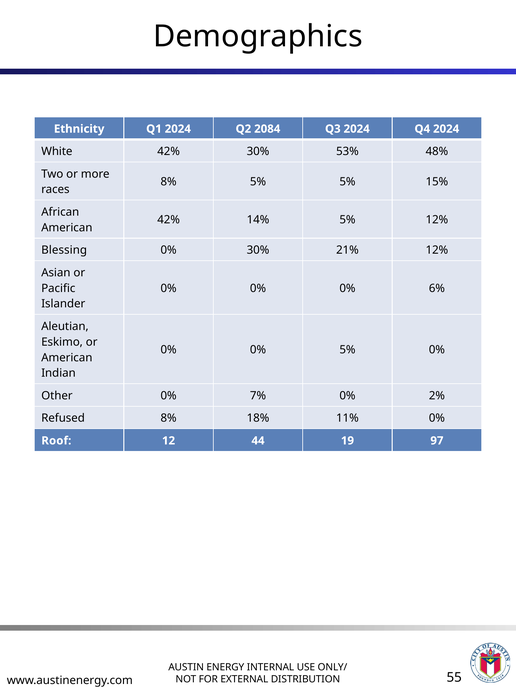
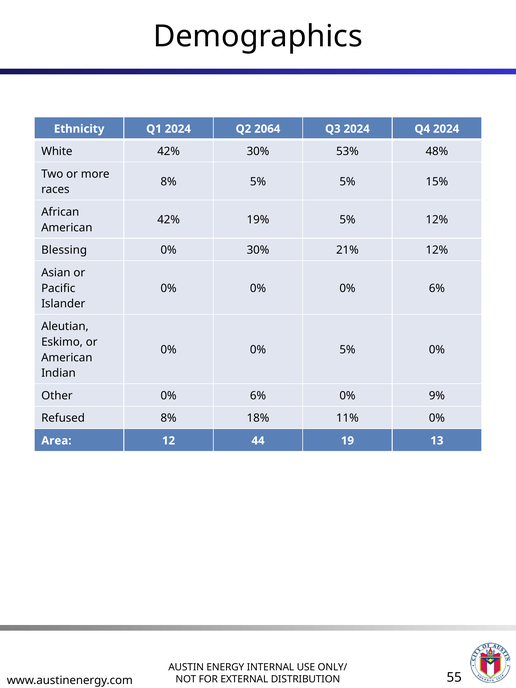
2084: 2084 -> 2064 (267, 129)
14%: 14% -> 19% (258, 220)
Other 0% 7%: 7% -> 6% (258, 396)
2%: 2% -> 9% (437, 396)
Roof: Roof -> Area (56, 441)
97: 97 -> 13 (437, 441)
